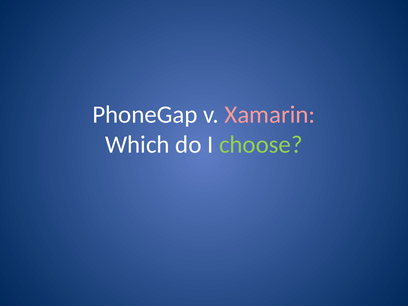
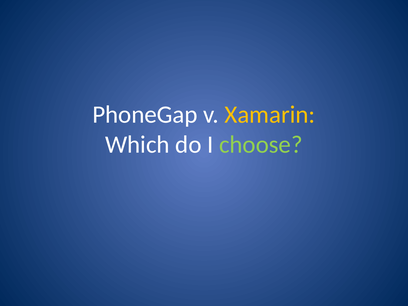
Xamarin colour: pink -> yellow (270, 115)
